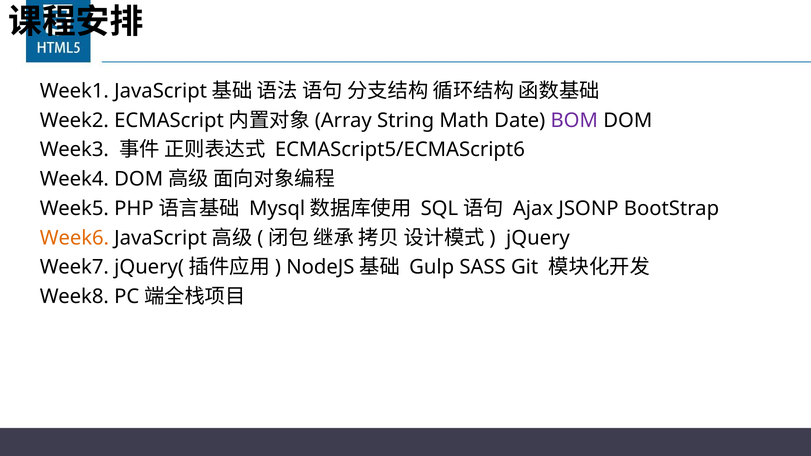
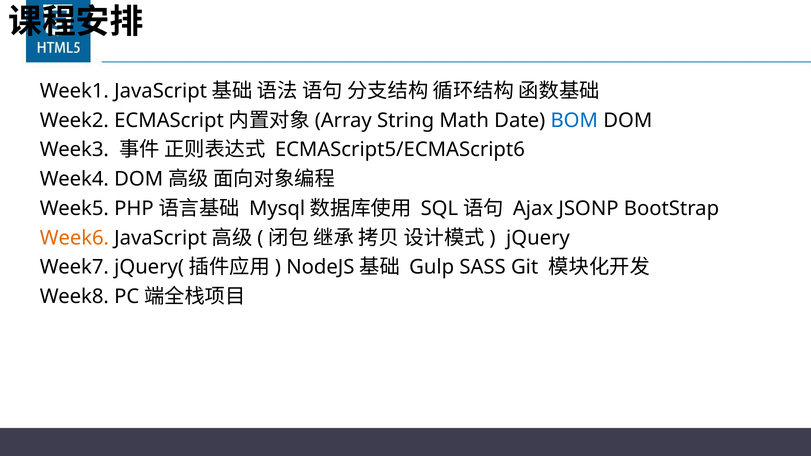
BOM colour: purple -> blue (574, 120)
